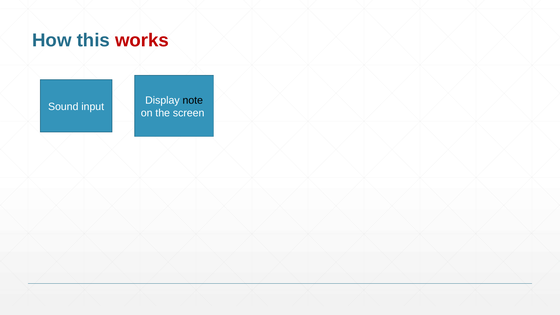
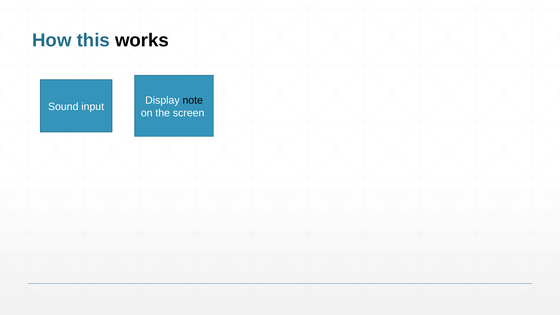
works colour: red -> black (142, 40)
